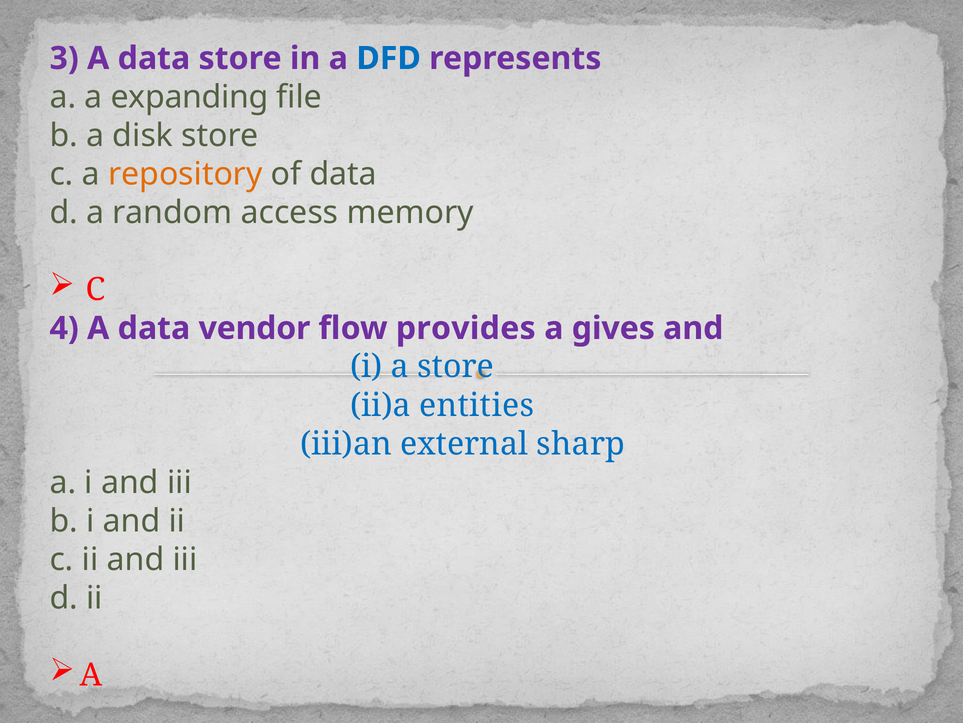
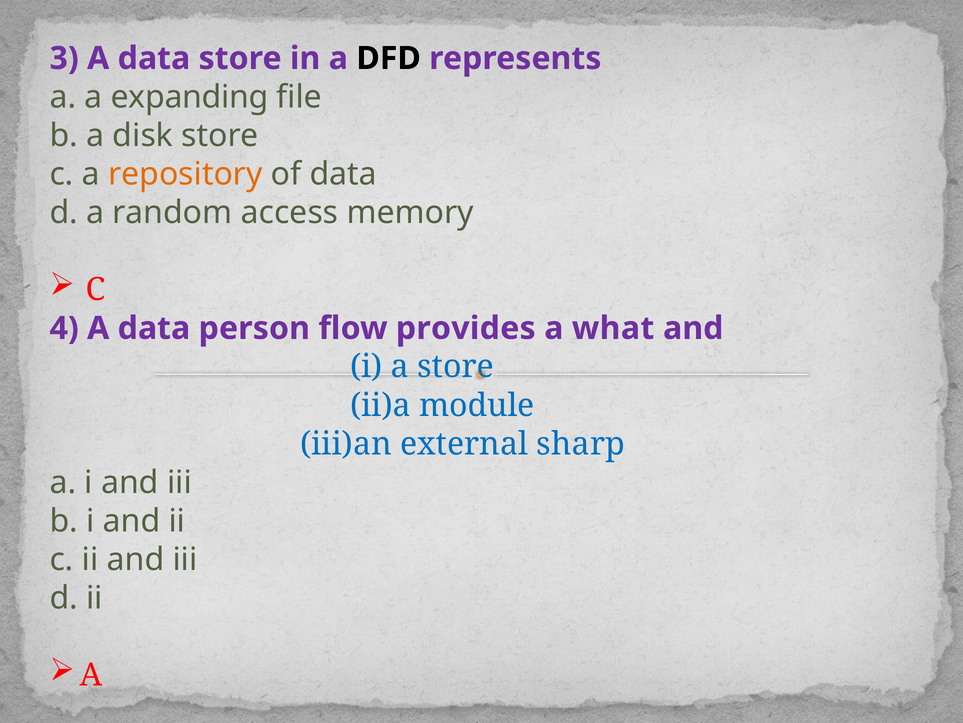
DFD colour: blue -> black (389, 58)
vendor: vendor -> person (254, 328)
gives: gives -> what (613, 328)
entities: entities -> module (477, 405)
